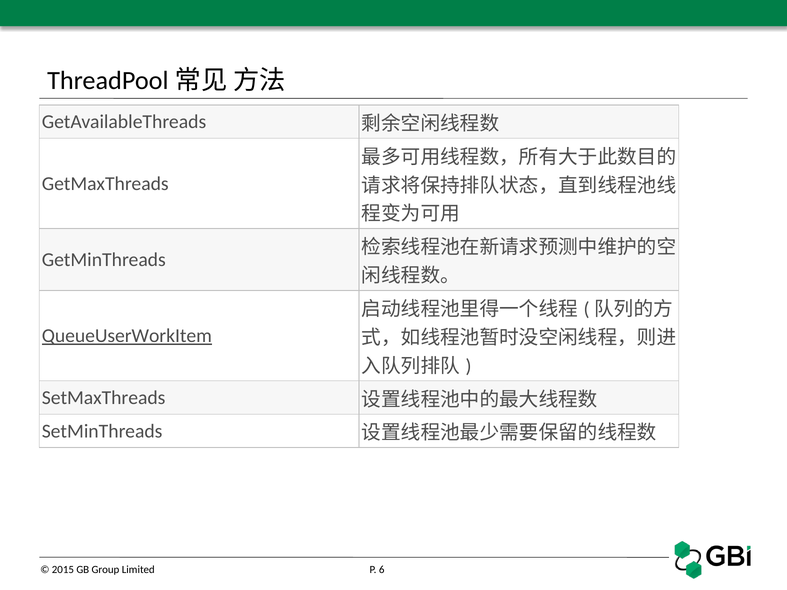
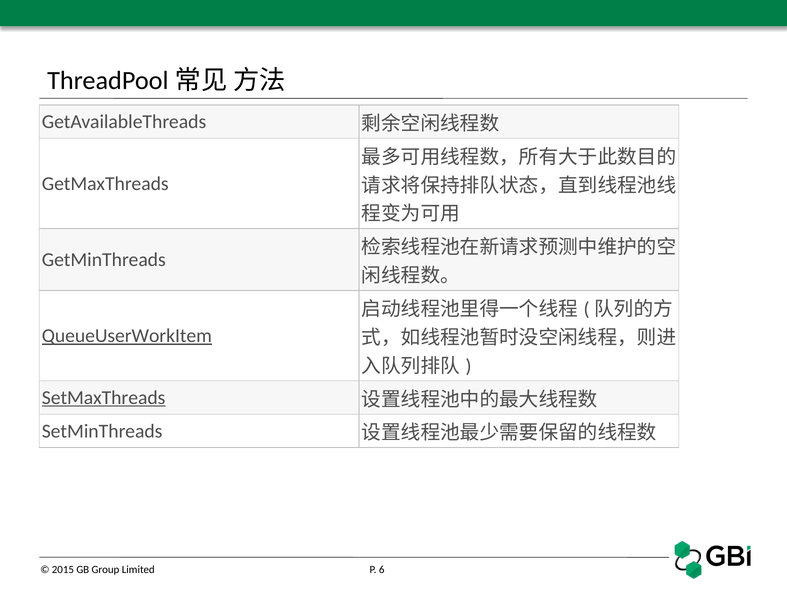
SetMaxThreads underline: none -> present (104, 398)
